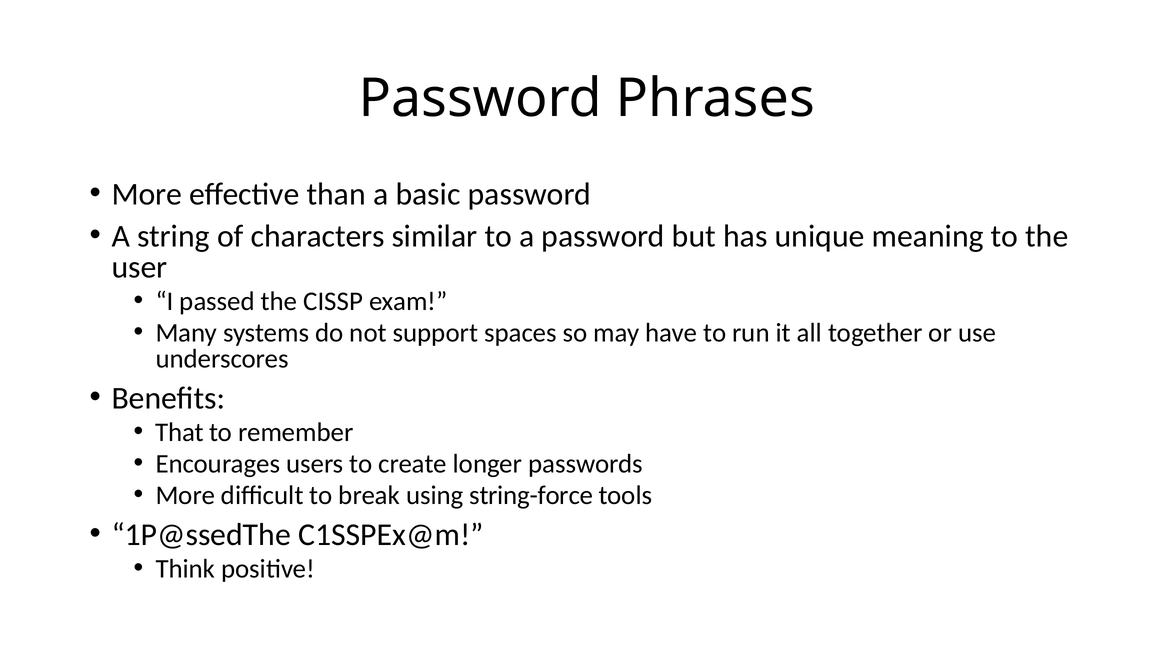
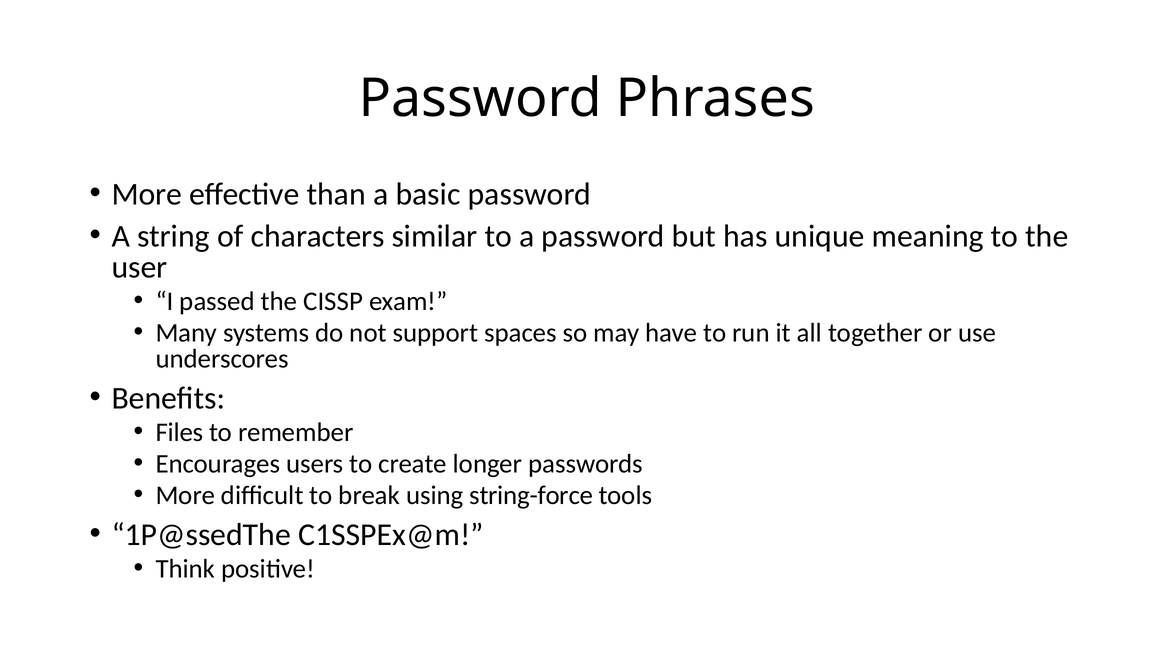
That: That -> Files (179, 433)
